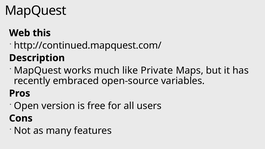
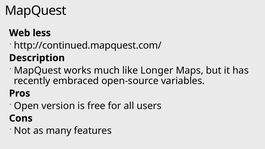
this: this -> less (42, 33)
Private: Private -> Longer (157, 70)
